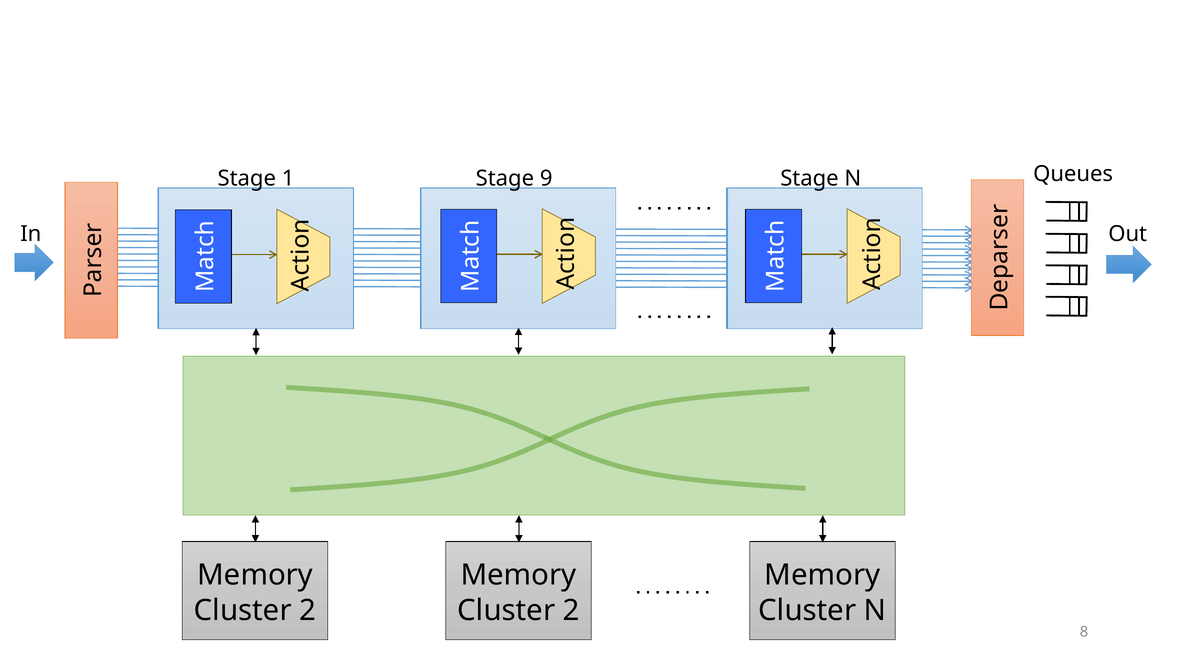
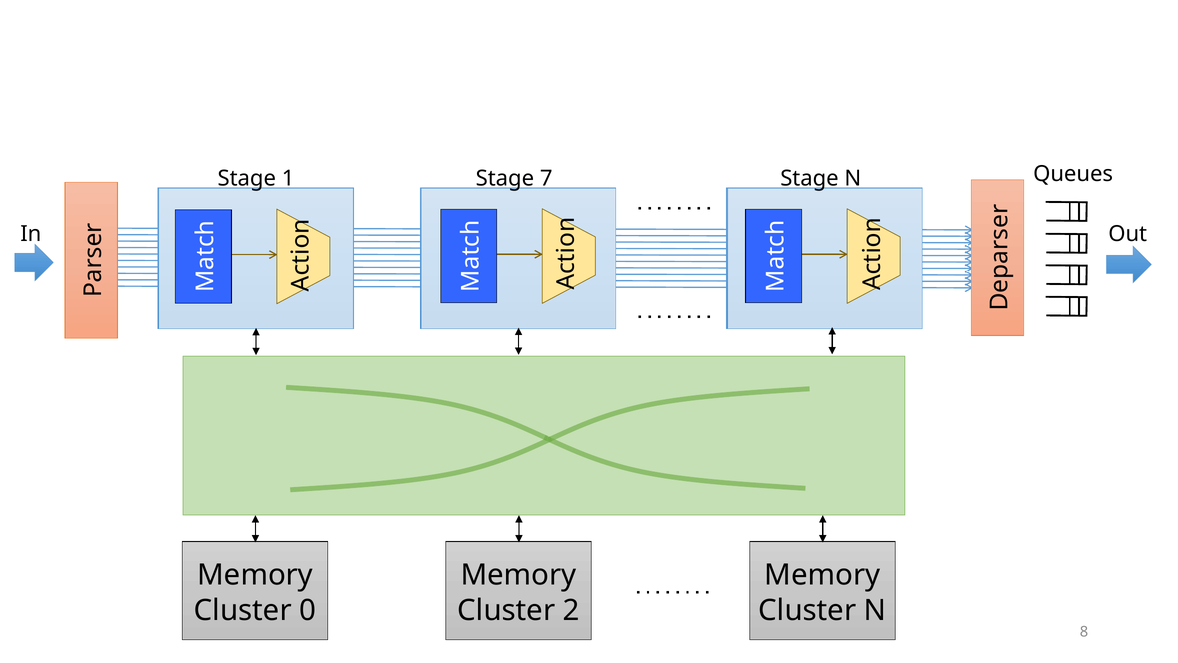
9: 9 -> 7 (546, 178)
2: 2 -> 0 (308, 610)
